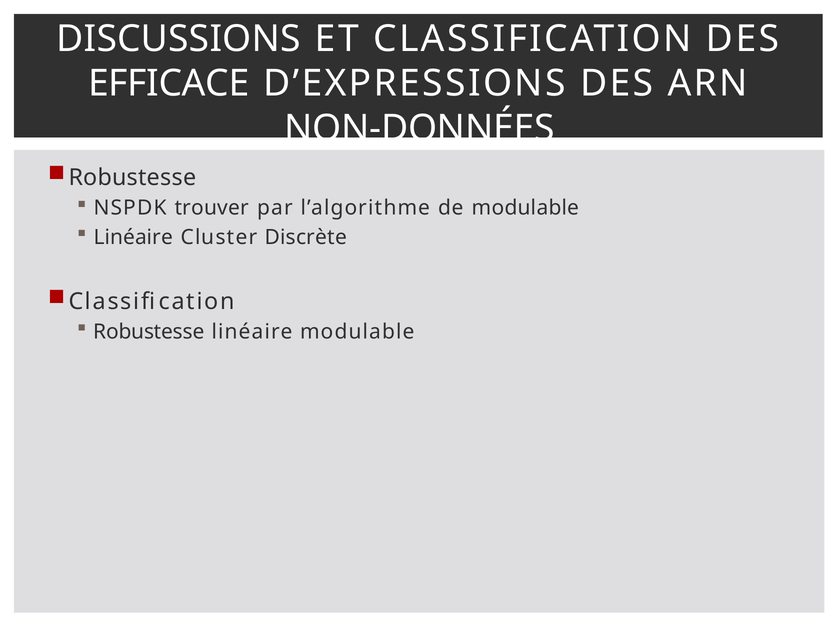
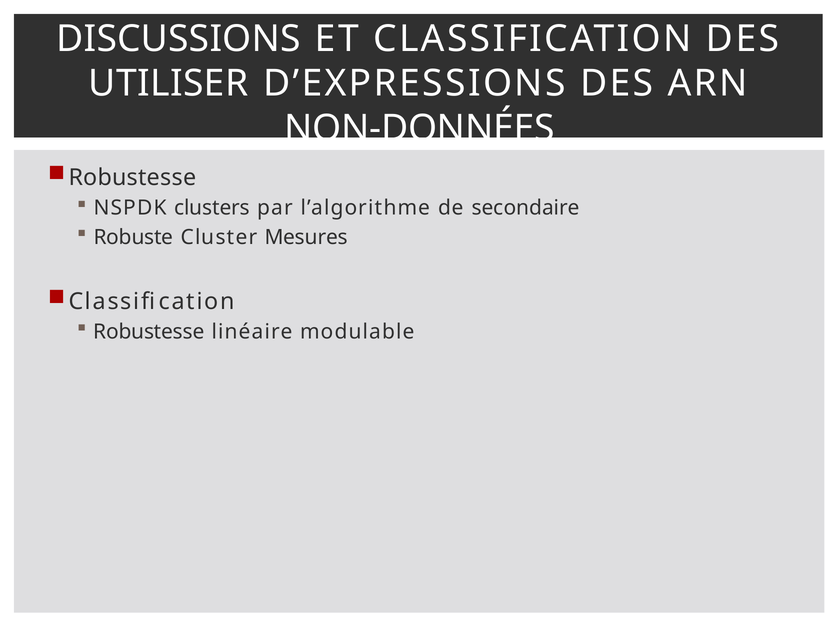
EFFICACE: EFFICACE -> UTILISER (168, 84)
trouver: trouver -> clusters (212, 208)
de modulable: modulable -> secondaire (526, 208)
Linéaire: Linéaire -> Robuste (133, 238)
Discrète: Discrète -> Mesures (306, 238)
